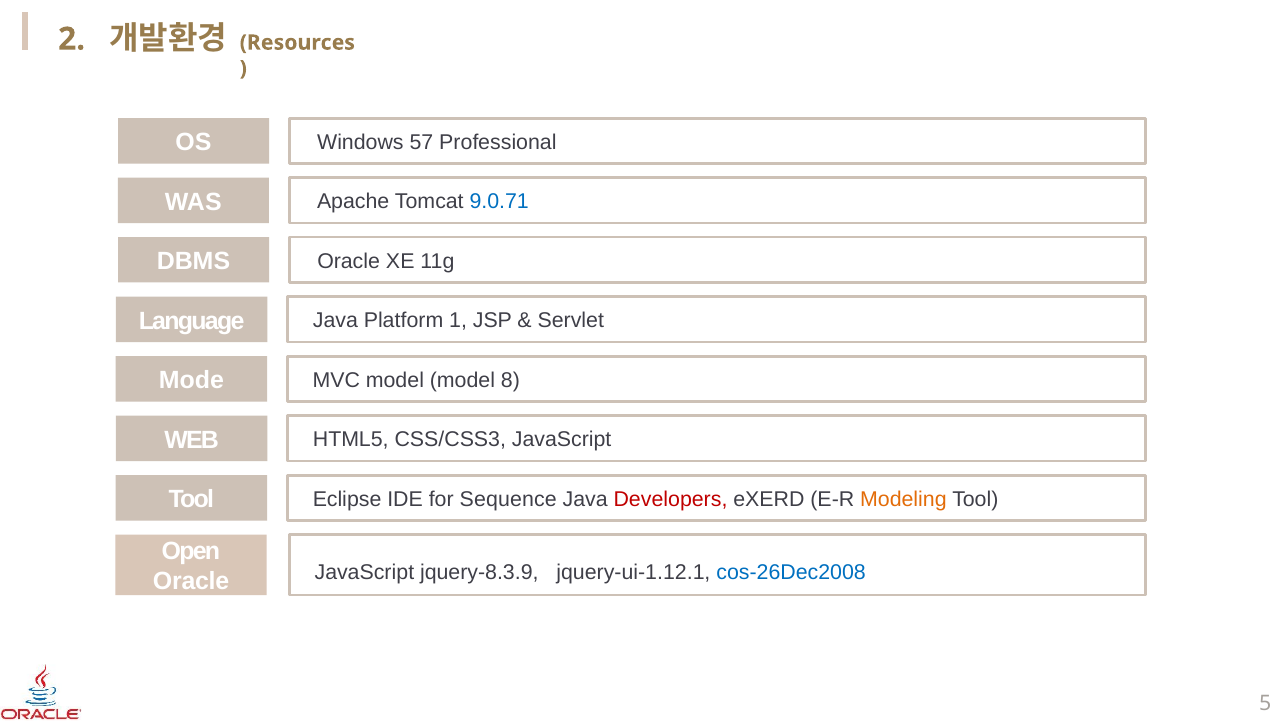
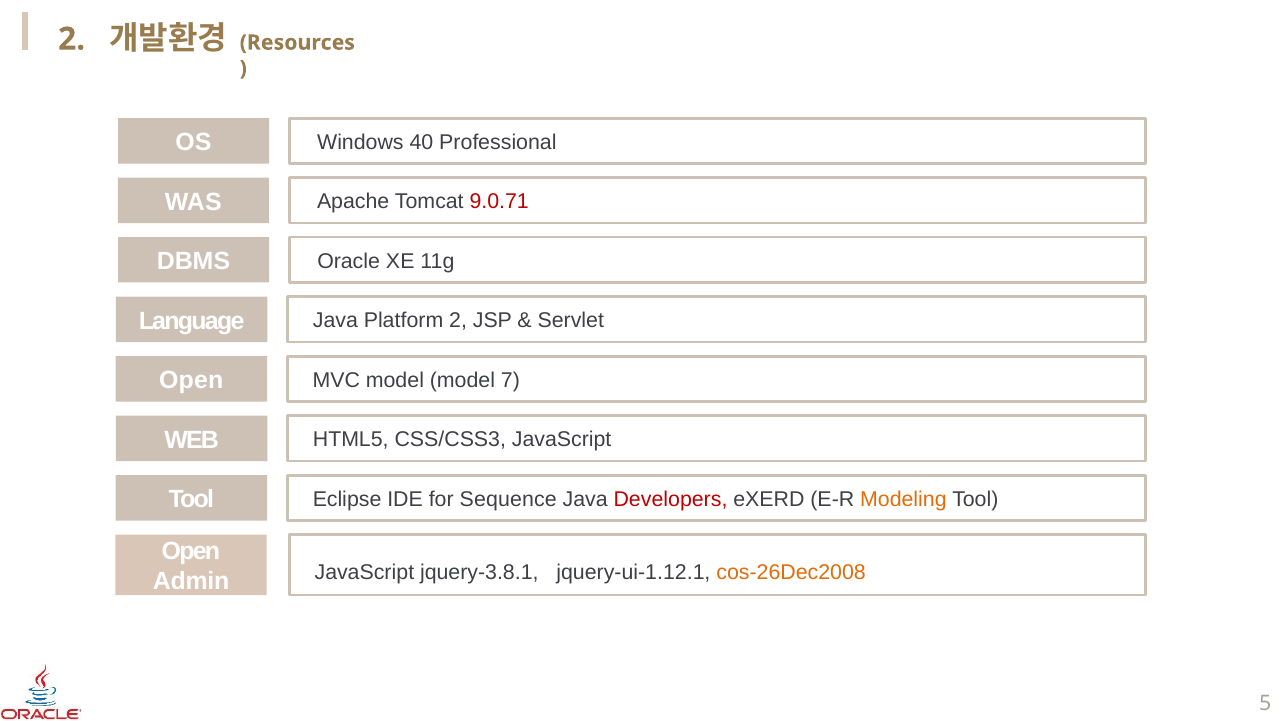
57: 57 -> 40 (421, 142)
9.0.71 colour: blue -> red (499, 202)
Platform 1: 1 -> 2 (458, 321)
Mode: Mode -> Open (191, 381)
8: 8 -> 7 (510, 380)
jquery-8.3.9: jquery-8.3.9 -> jquery-3.8.1 (479, 573)
cos-26Dec2008 colour: blue -> orange (791, 573)
Oracle: Oracle -> Admin (191, 582)
